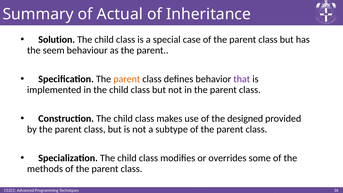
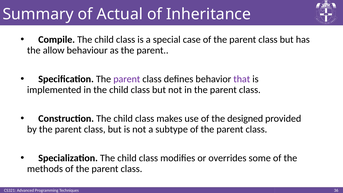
Solution: Solution -> Compile (57, 39)
seem: seem -> allow (54, 50)
parent colour: orange -> purple (127, 79)
